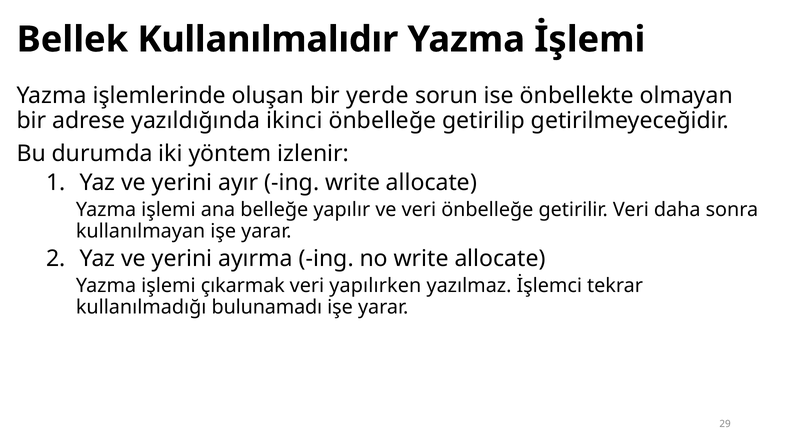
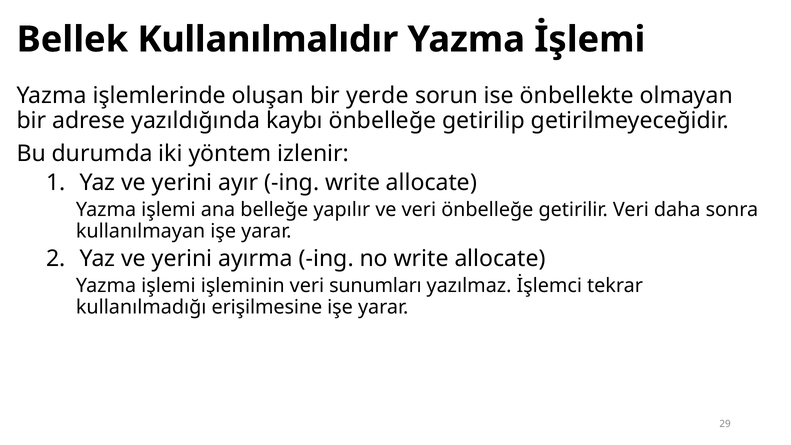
ikinci: ikinci -> kaybı (295, 120)
çıkarmak: çıkarmak -> işleminin (243, 286)
yapılırken: yapılırken -> sunumları (375, 286)
bulunamadı: bulunamadı -> erişilmesine (267, 307)
